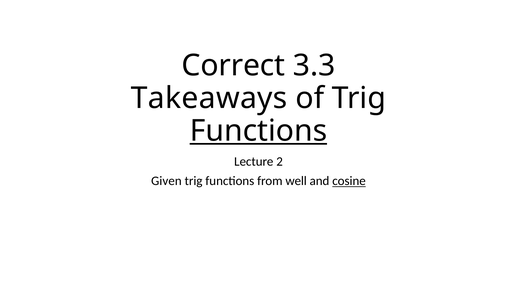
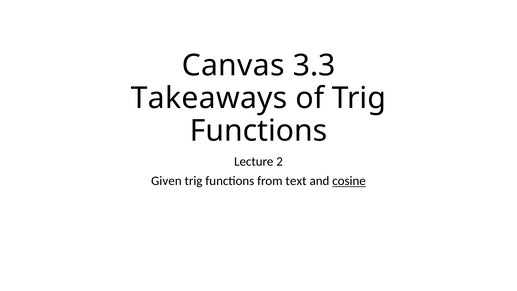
Correct: Correct -> Canvas (233, 66)
Functions underline: present -> none (258, 131)
well: well -> text (296, 181)
